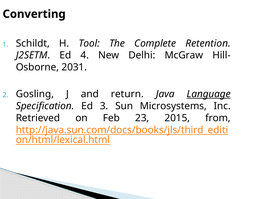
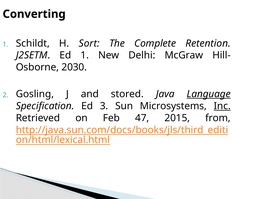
Tool: Tool -> Sort (89, 43)
Ed 4: 4 -> 1 (85, 55)
2031: 2031 -> 2030 (74, 67)
return: return -> stored (127, 94)
Inc underline: none -> present (222, 106)
23: 23 -> 47 (142, 118)
